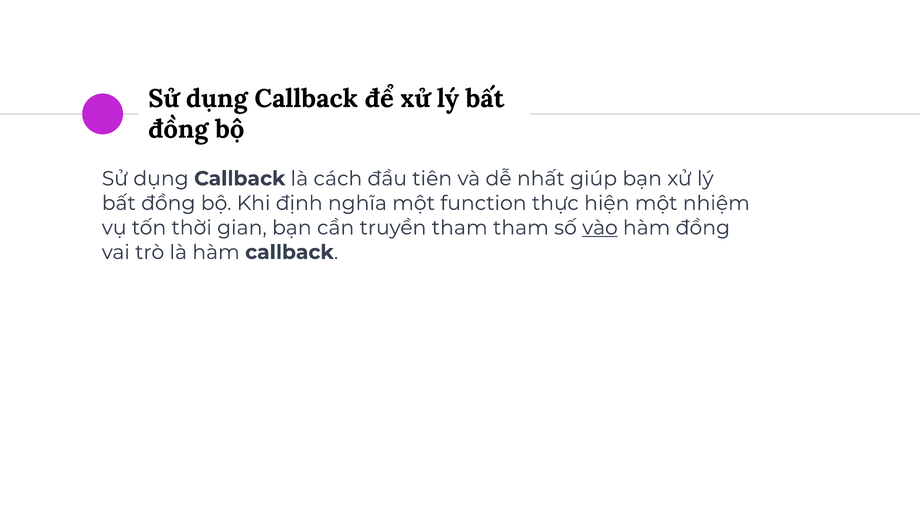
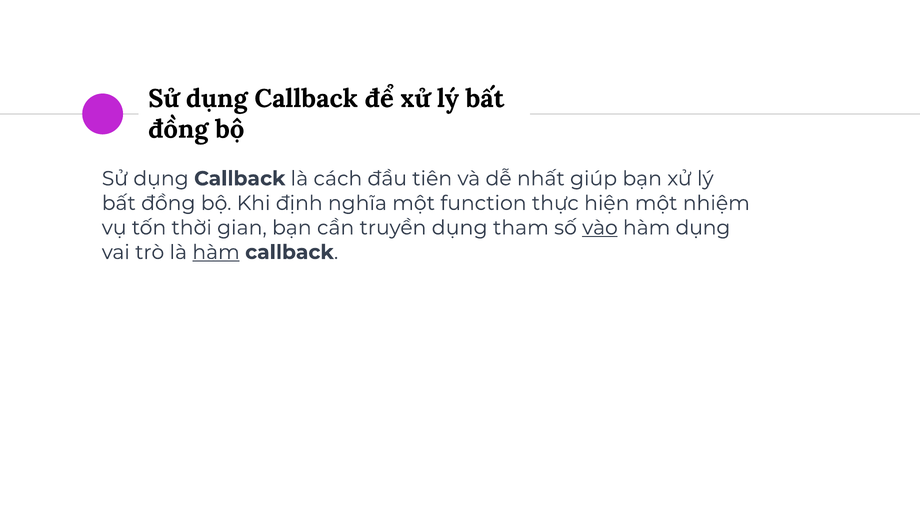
truyền tham: tham -> dụng (460, 227)
hàm đồng: đồng -> dụng (703, 227)
hàm underline: none -> present (216, 252)
